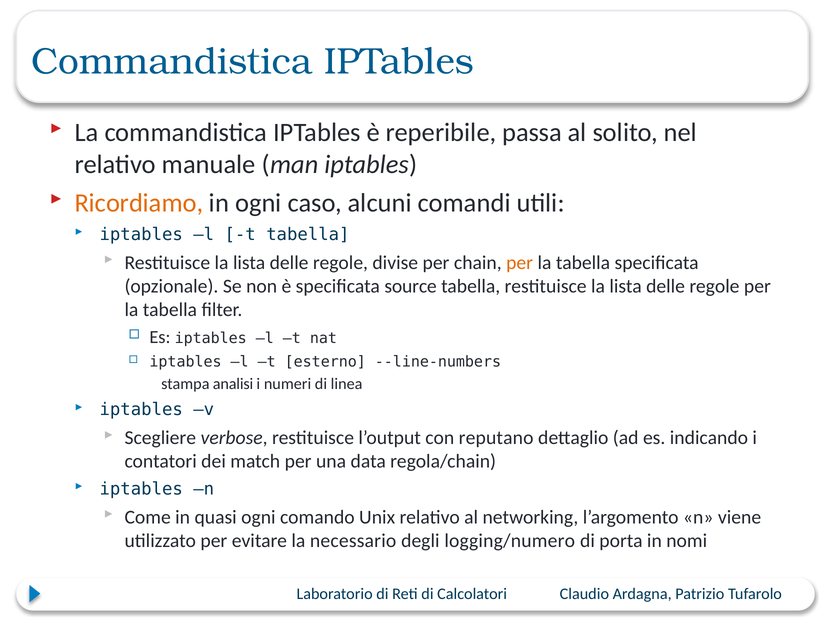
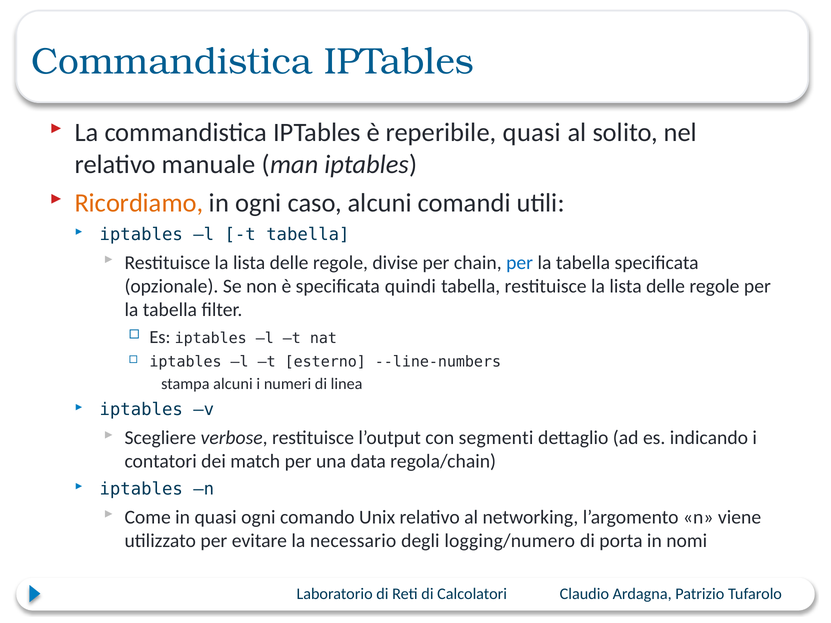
reperibile passa: passa -> quasi (532, 133)
per colour: orange -> blue (520, 263)
source: source -> quindi (410, 286)
stampa analisi: analisi -> alcuni (233, 384)
reputano: reputano -> segmenti (496, 438)
